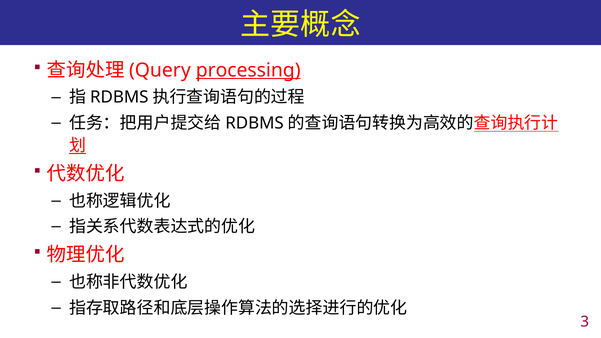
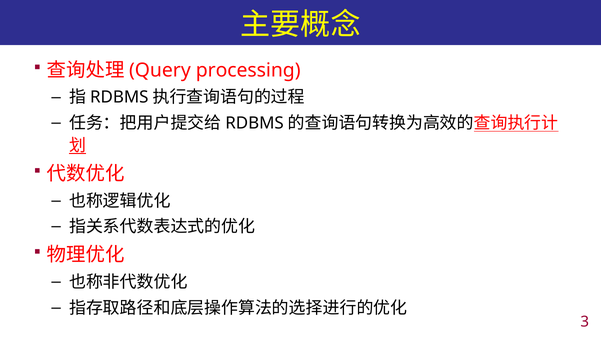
processing underline: present -> none (248, 70)
